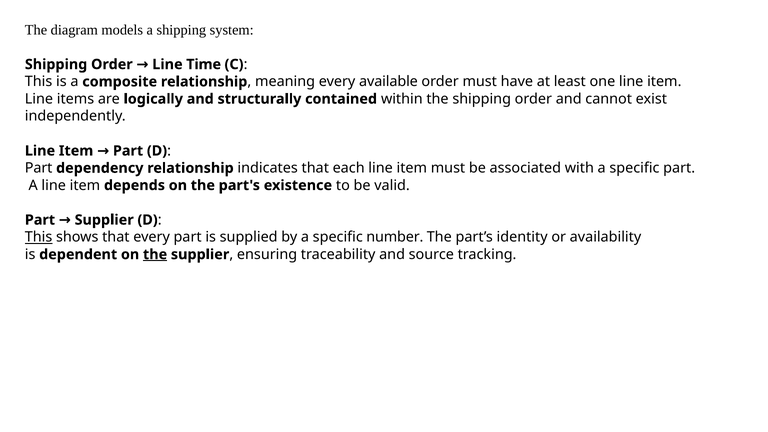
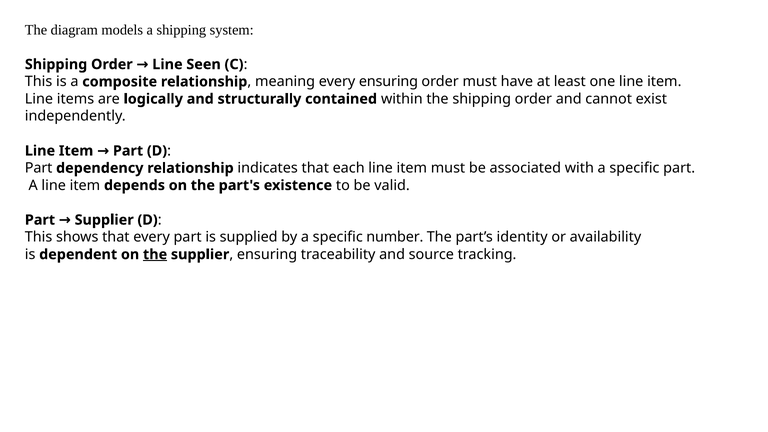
Time: Time -> Seen (204, 64)
every available: available -> ensuring (388, 82)
This underline: present -> none (39, 237)
